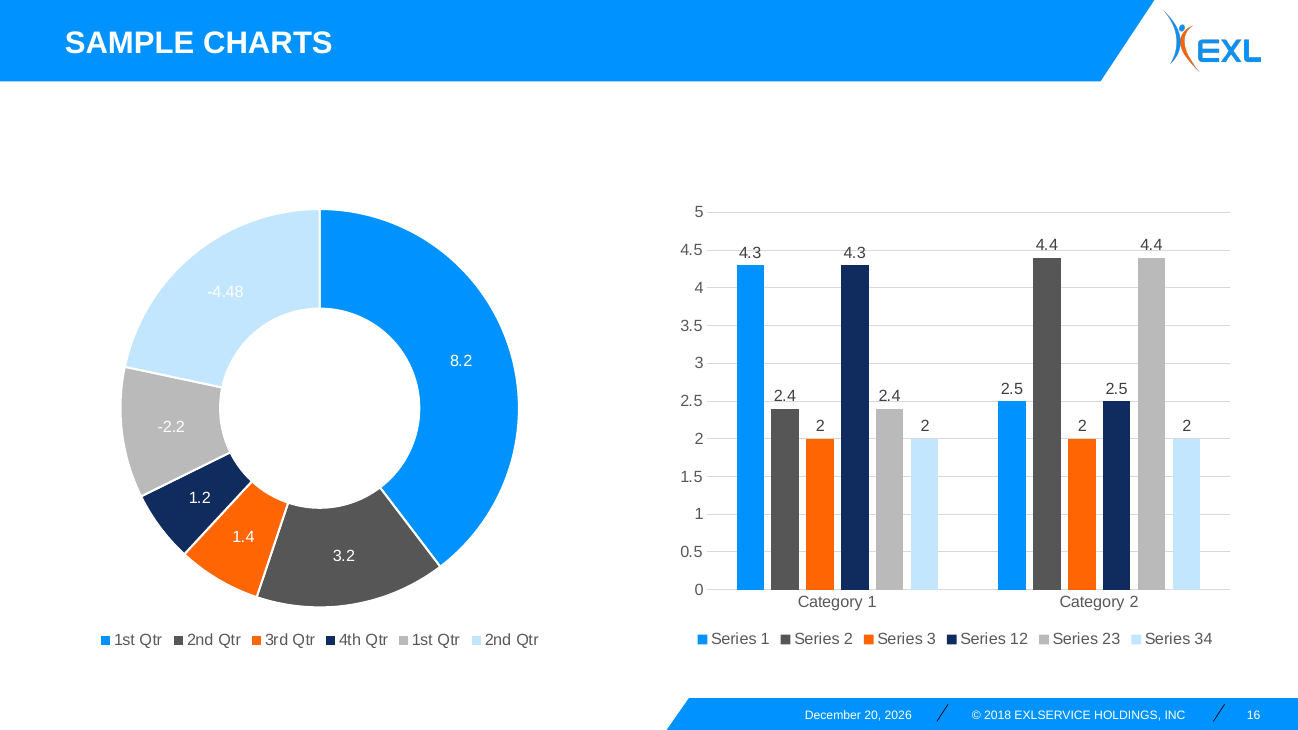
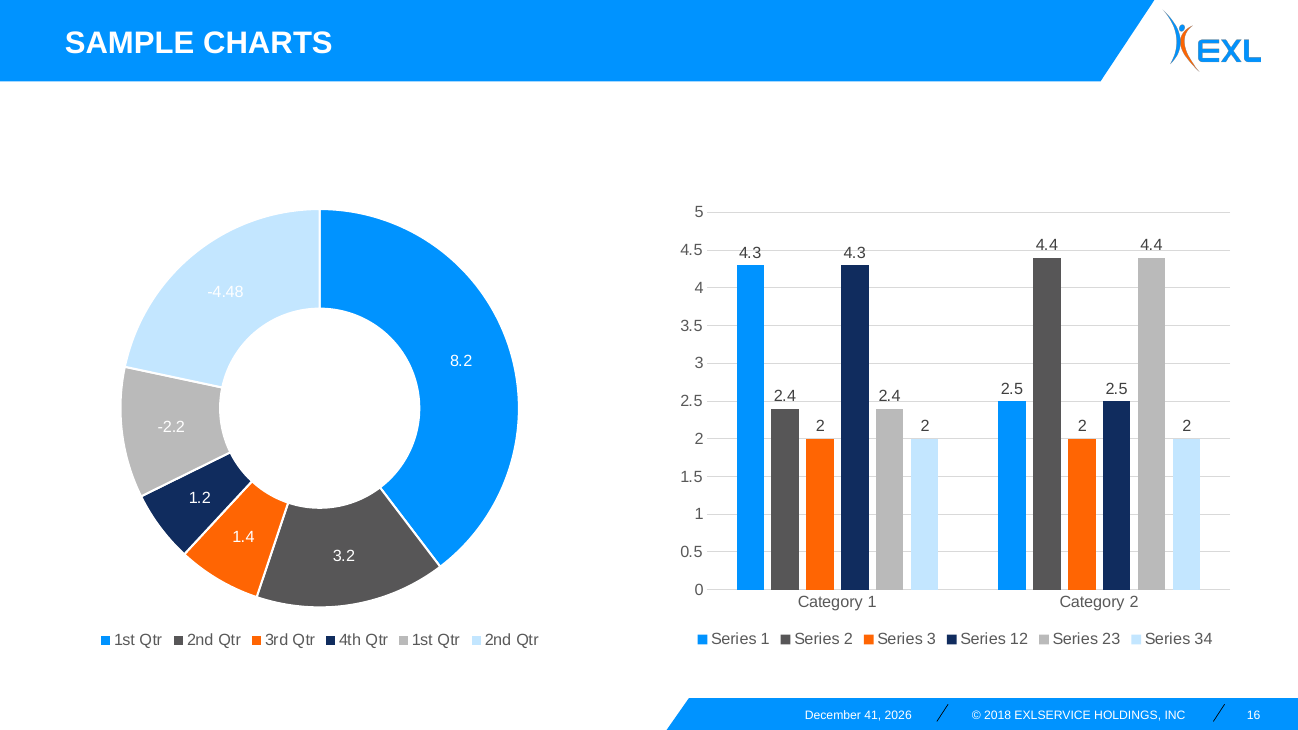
20: 20 -> 41 (873, 716)
